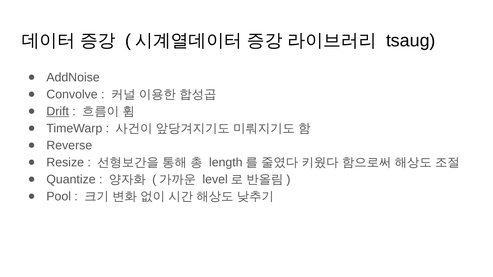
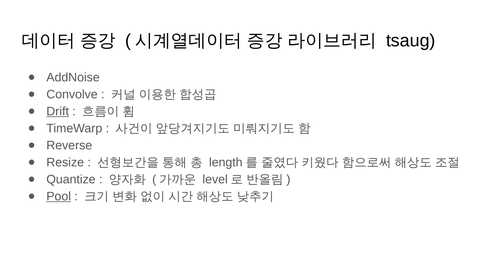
Pool underline: none -> present (59, 197)
